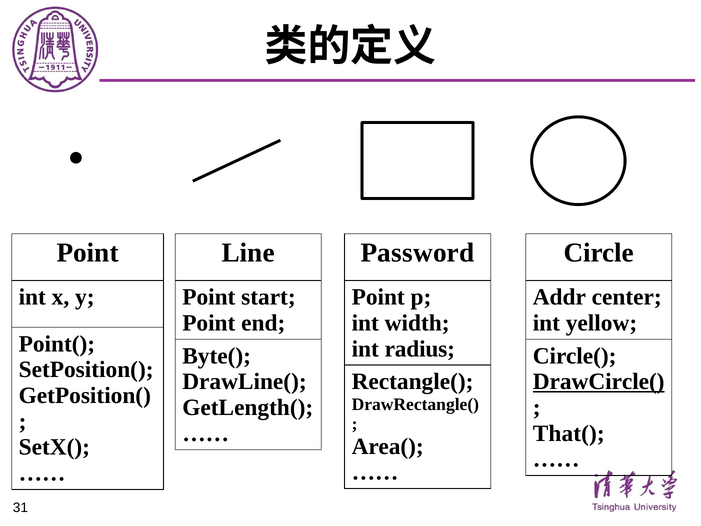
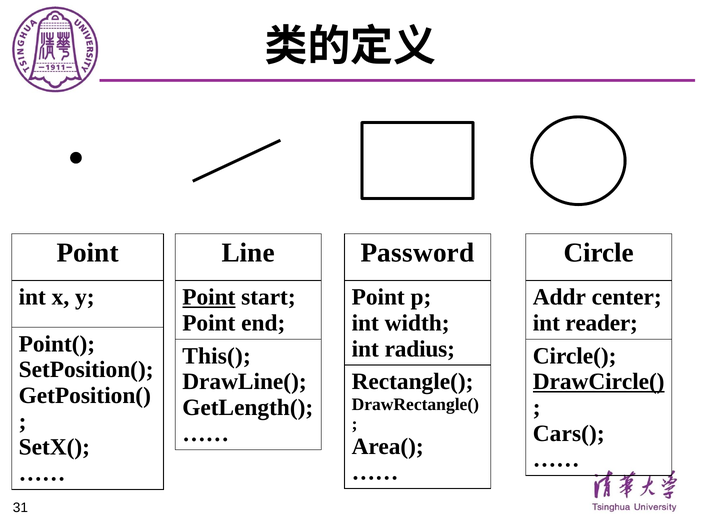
Point underline: none -> present (209, 297)
yellow: yellow -> reader (602, 323)
Byte(: Byte( -> This( (217, 356)
That(: That( -> Cars( (569, 433)
